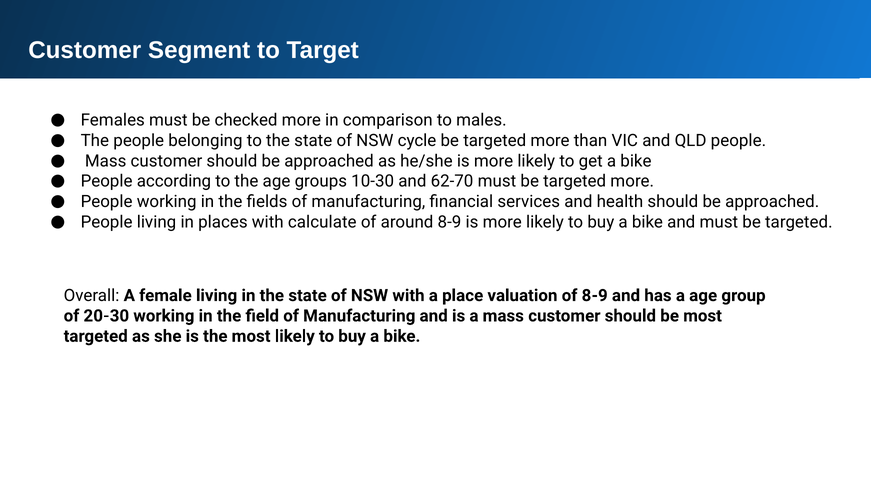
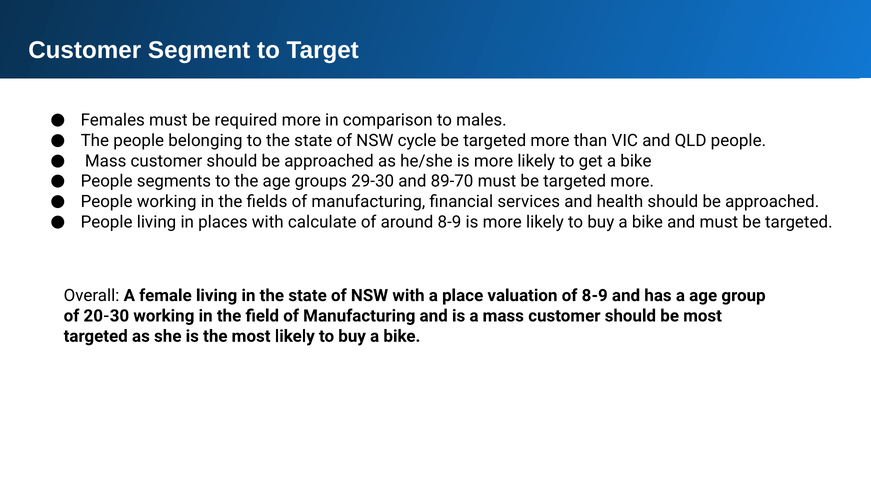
checked: checked -> required (246, 120)
according: according -> segments (174, 181)
10-30: 10-30 -> 29-30 (373, 181)
62-70: 62-70 -> 89-70 (452, 181)
